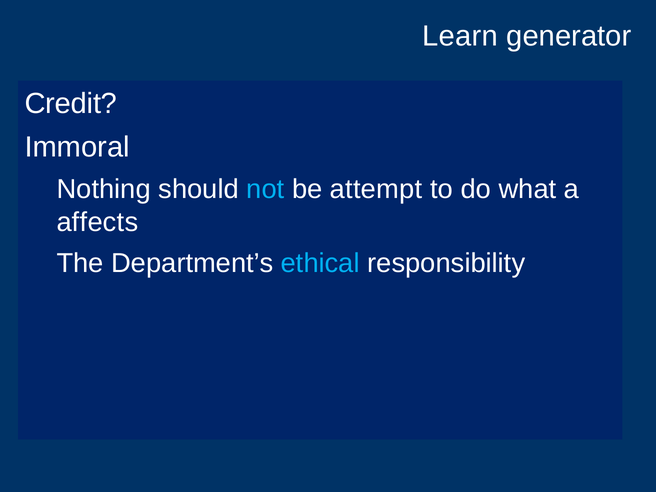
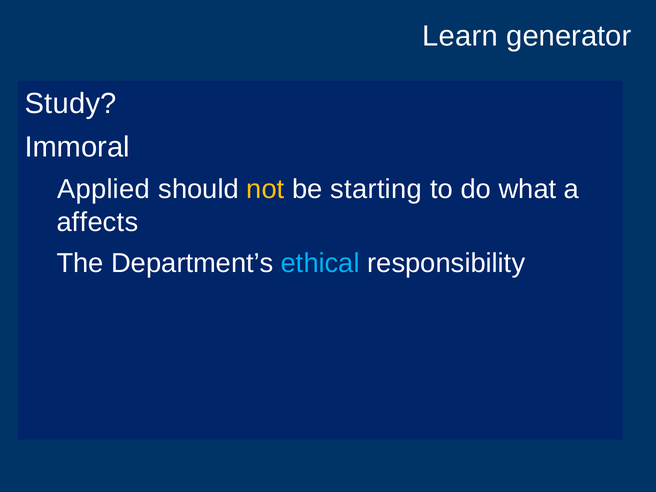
Credit: Credit -> Study (71, 104)
Nothing: Nothing -> Applied (104, 189)
not colour: light blue -> yellow (265, 189)
attempt: attempt -> starting (376, 189)
